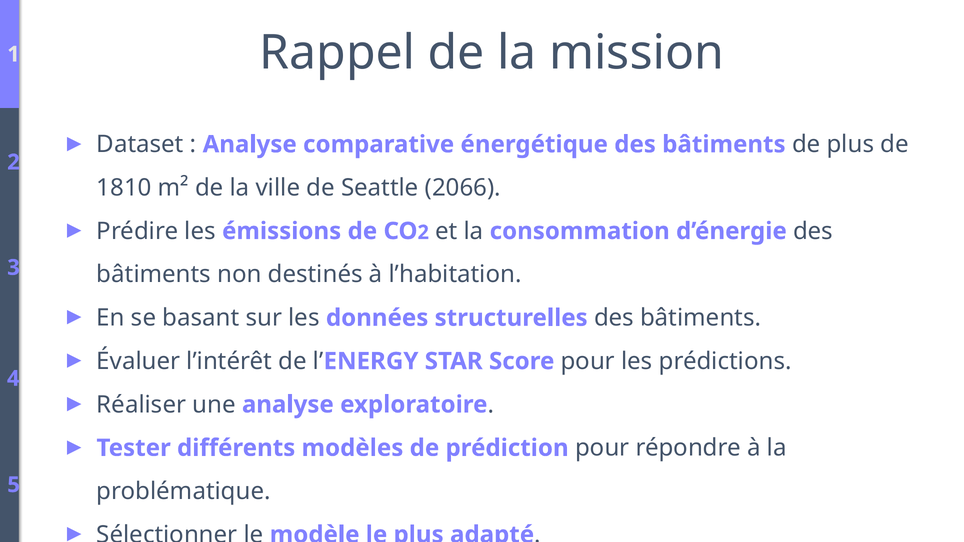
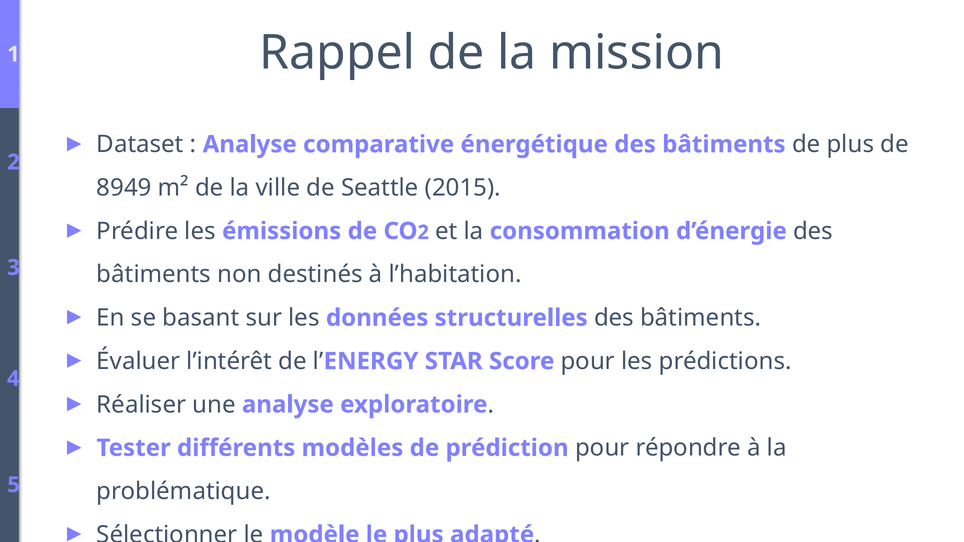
1810: 1810 -> 8949 (124, 188)
2066: 2066 -> 2015 (463, 188)
